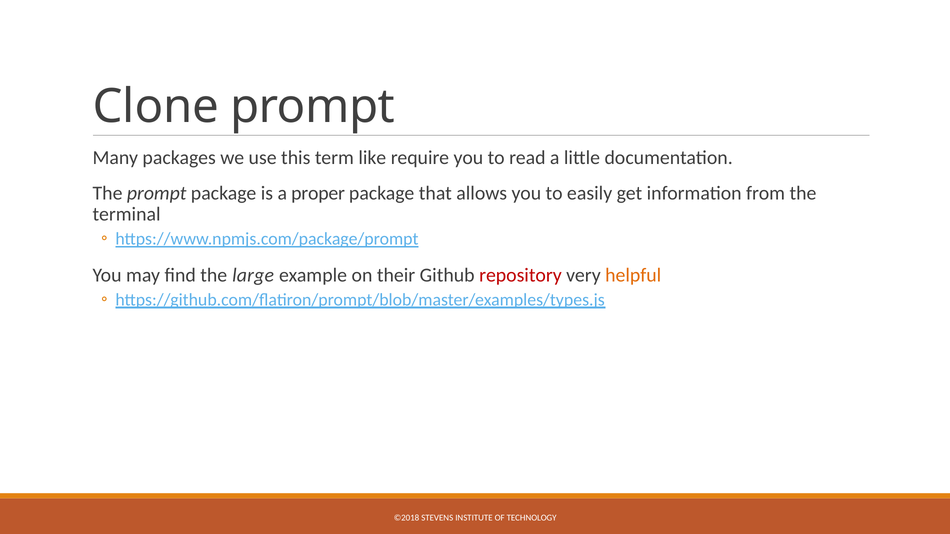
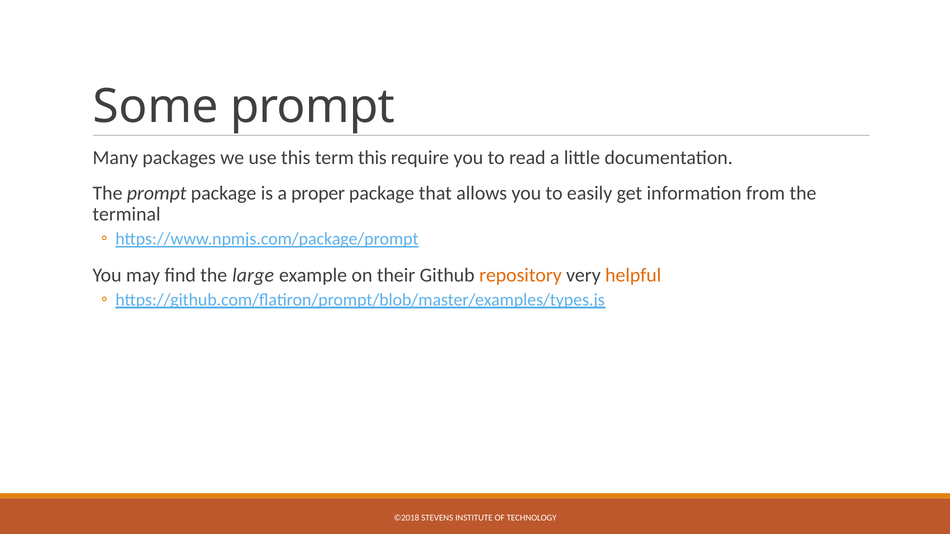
Clone: Clone -> Some (156, 106)
term like: like -> this (372, 158)
repository colour: red -> orange (520, 275)
